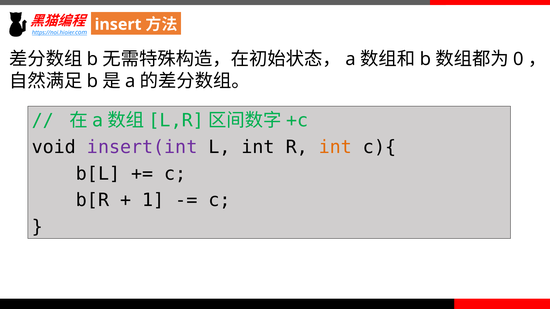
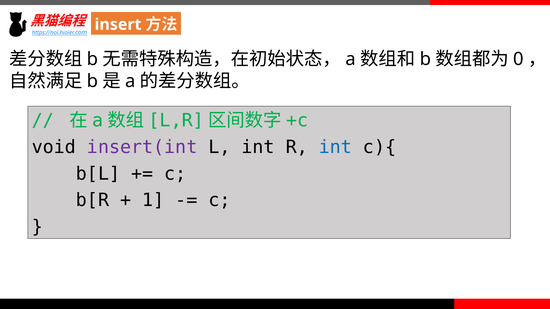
int colour: orange -> blue (335, 147)
